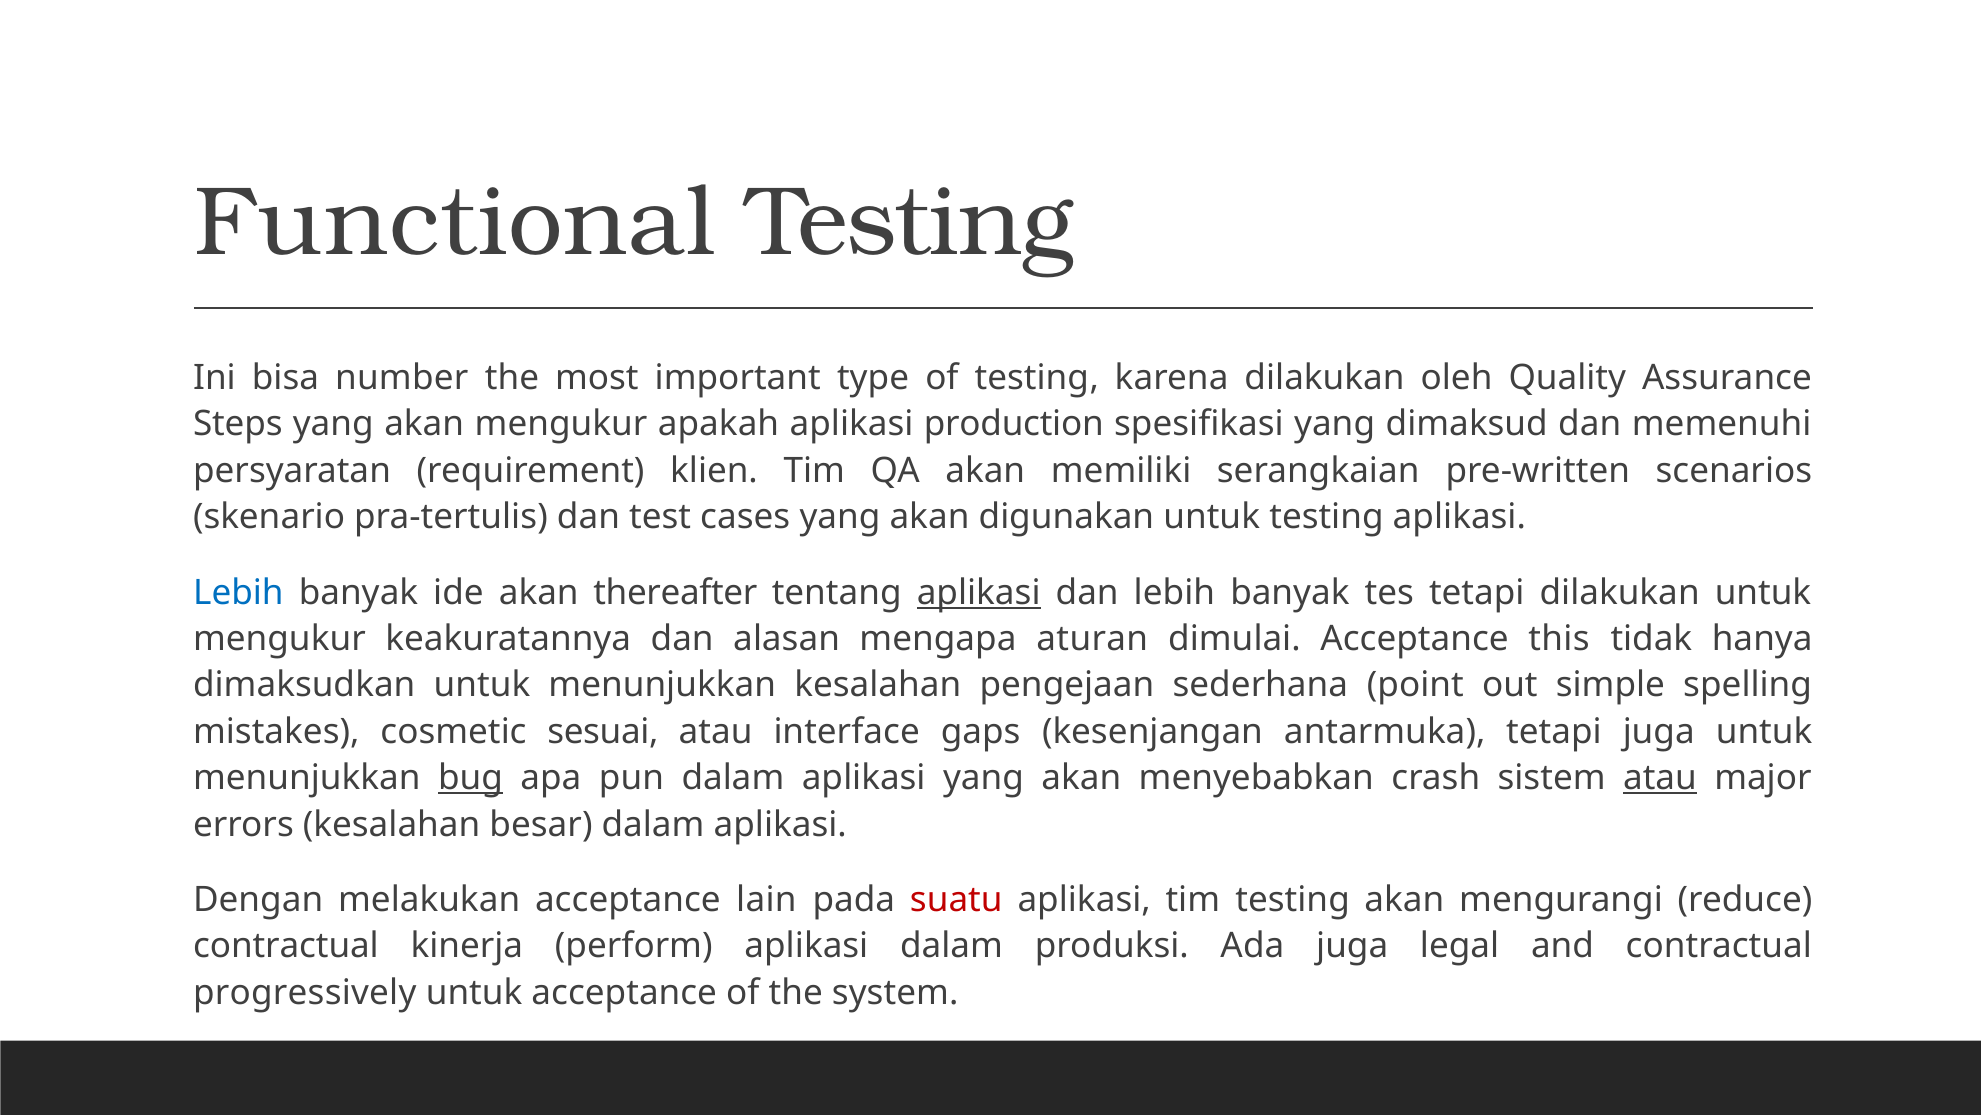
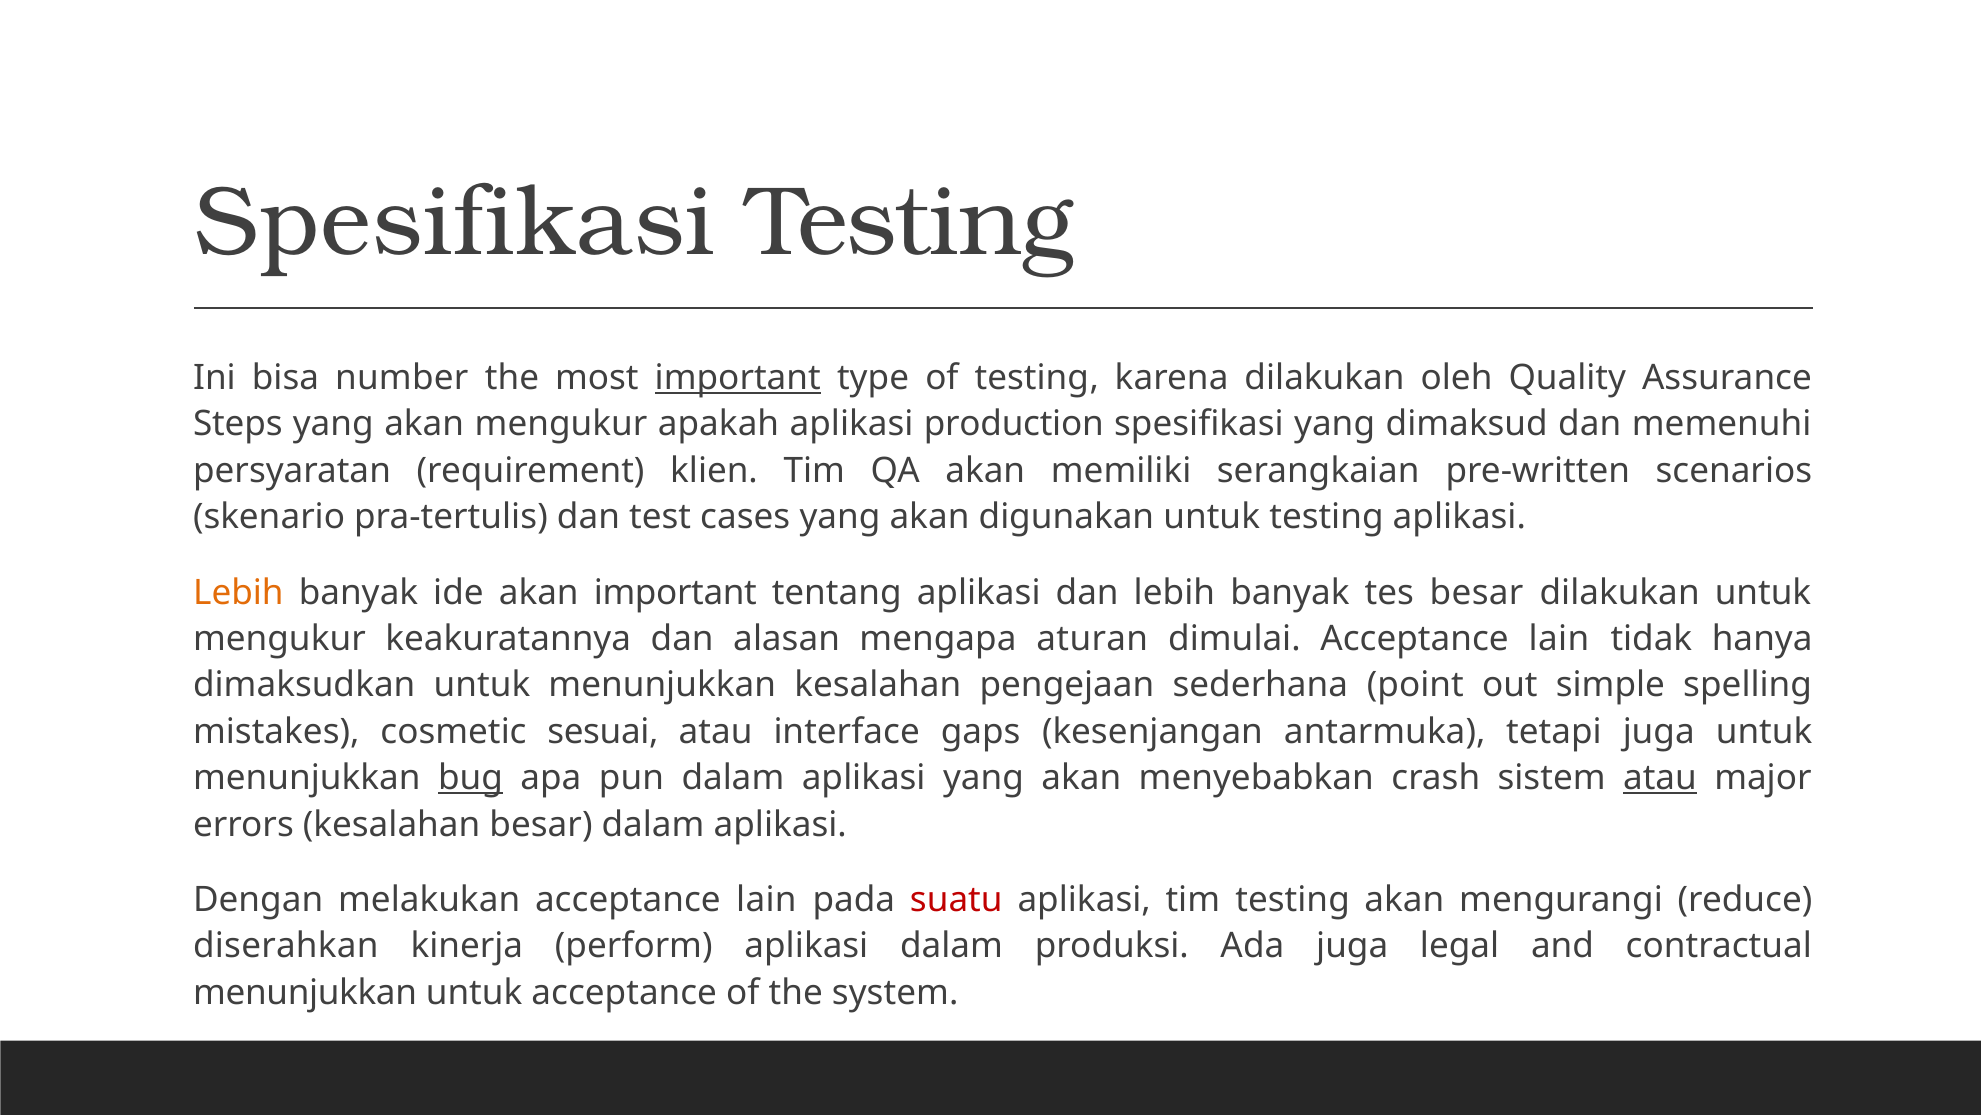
Functional: Functional -> Spesifikasi (455, 222)
important underline: none -> present (738, 378)
Lebih colour: blue -> orange (238, 592)
akan thereafter: thereafter -> important (675, 592)
aplikasi underline: present -> none (979, 592)
tes tetapi: tetapi -> besar (1477, 592)
dimulai Acceptance this: this -> lain (1559, 639)
contractual: contractual -> diserahkan (286, 946)
progressively: progressively -> menunjukkan (305, 992)
